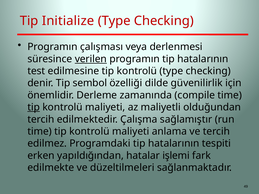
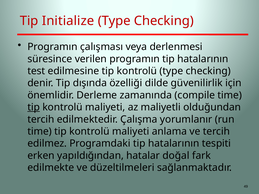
verilen underline: present -> none (91, 59)
sembol: sembol -> dışında (90, 83)
sağlamıştır: sağlamıştır -> yorumlanır (186, 119)
işlemi: işlemi -> doğal (176, 156)
